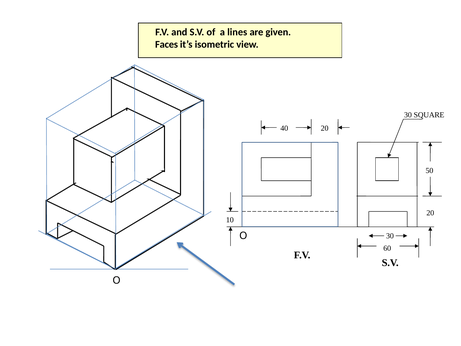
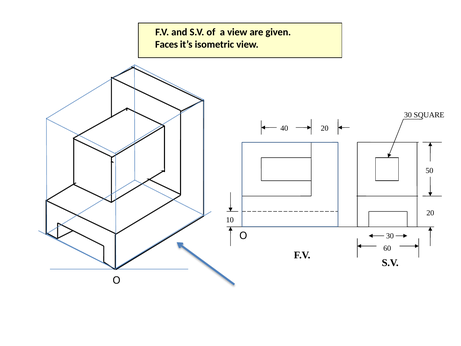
a lines: lines -> view (237, 32)
